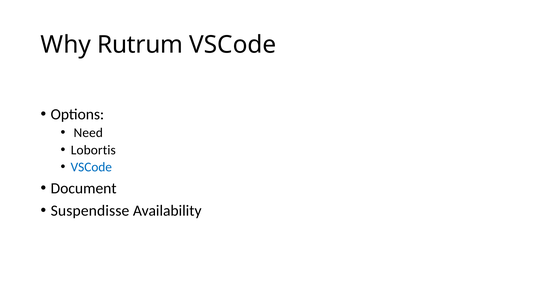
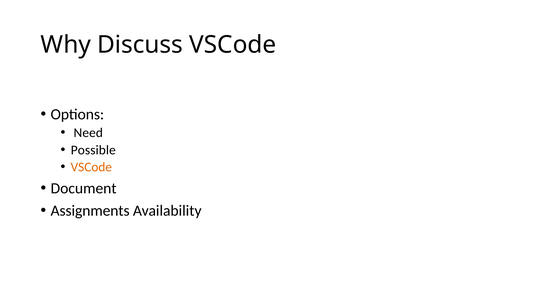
Rutrum: Rutrum -> Discuss (140, 45)
Lobortis: Lobortis -> Possible (93, 150)
VSCode colour: blue -> orange (91, 167)
Suspendisse: Suspendisse -> Assignments (90, 210)
